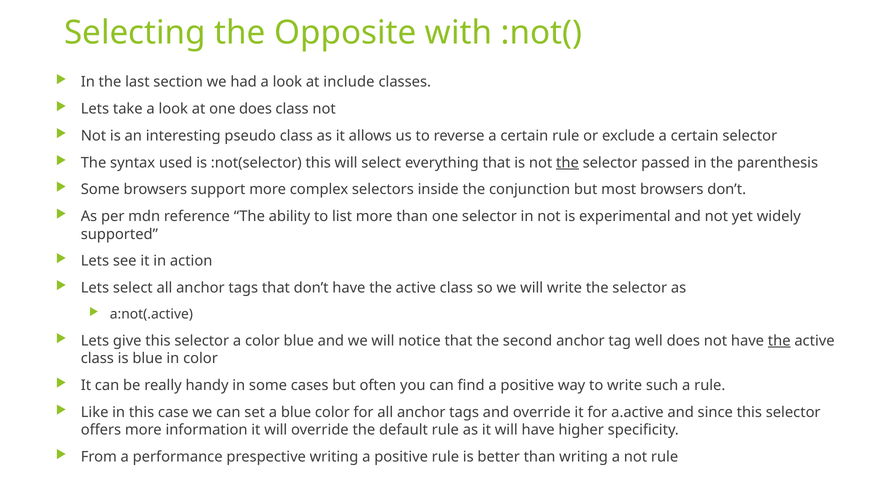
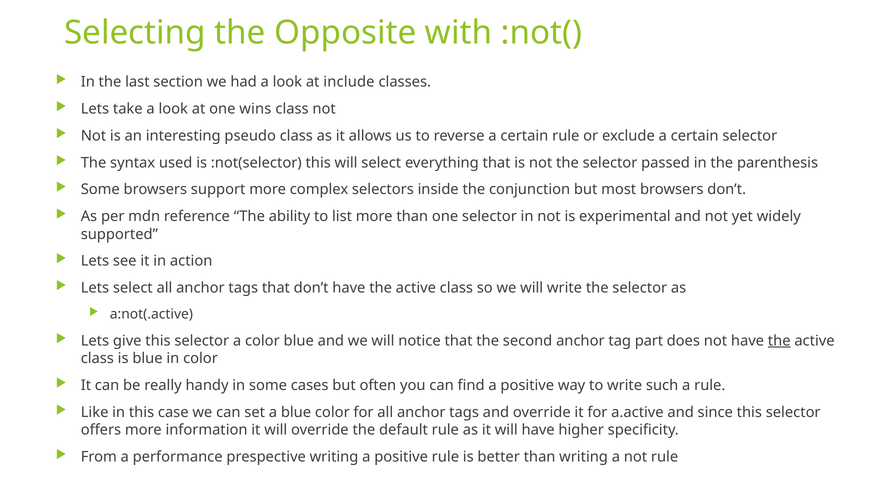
one does: does -> wins (255, 109)
the underline: present -> none (567, 163)
well: well -> part (649, 341)
